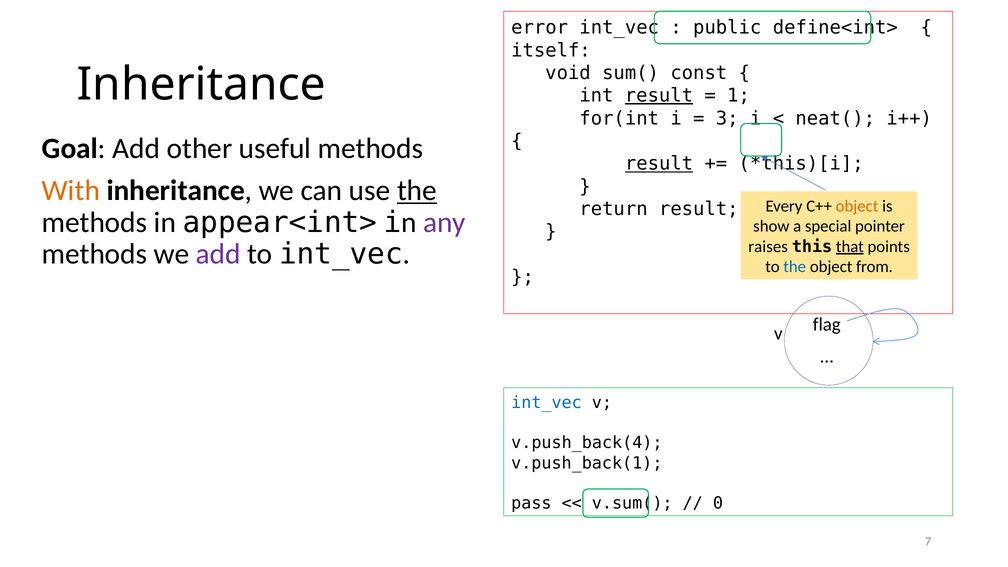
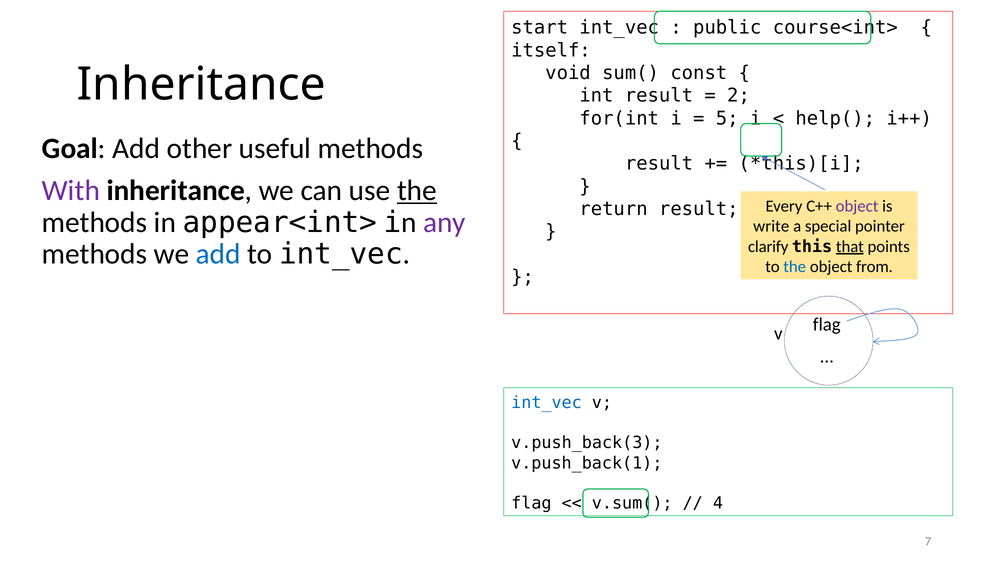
error: error -> start (540, 28)
define<int>: define<int> -> course<int> (835, 28)
result underline: present -> none (659, 96)
1: 1 -> 2 (739, 96)
3: 3 -> 5 (727, 118)
neat(: neat( -> help( (835, 118)
result underline: present -> none (659, 164)
With colour: orange -> purple (71, 191)
object colour: orange -> purple (857, 206)
show: show -> write (771, 226)
raises: raises -> clarify (768, 247)
add colour: purple -> blue (218, 254)
v.push_back(4: v.push_back(4 -> v.push_back(3 (587, 443)
pass: pass -> flag (531, 503)
0: 0 -> 4 (718, 503)
